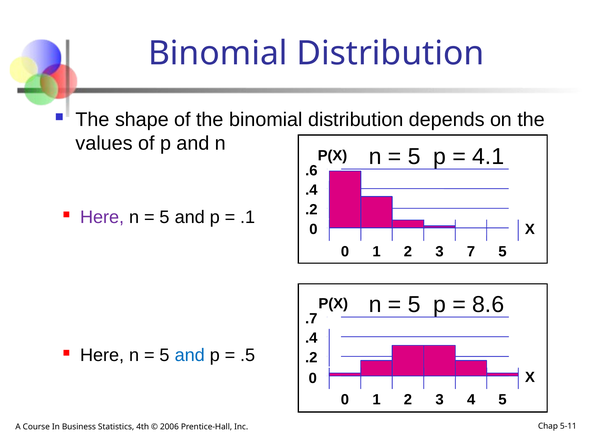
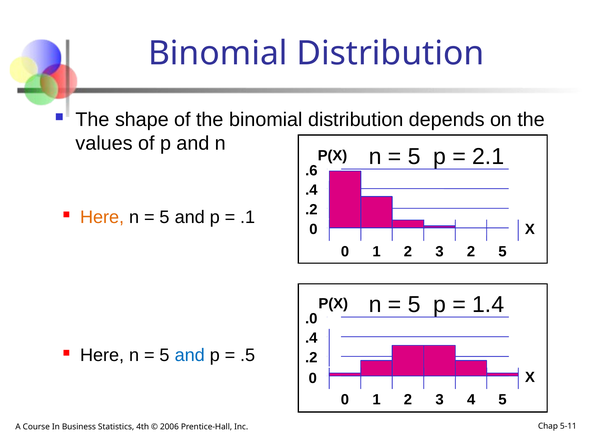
4.1: 4.1 -> 2.1 (488, 157)
Here colour: purple -> orange (102, 217)
3 7: 7 -> 2 (471, 252)
8.6: 8.6 -> 1.4 (488, 305)
.7: .7 -> .0 (311, 319)
